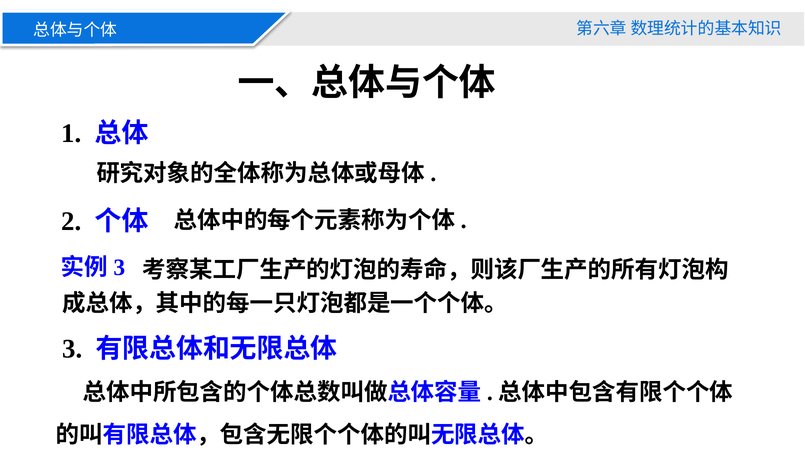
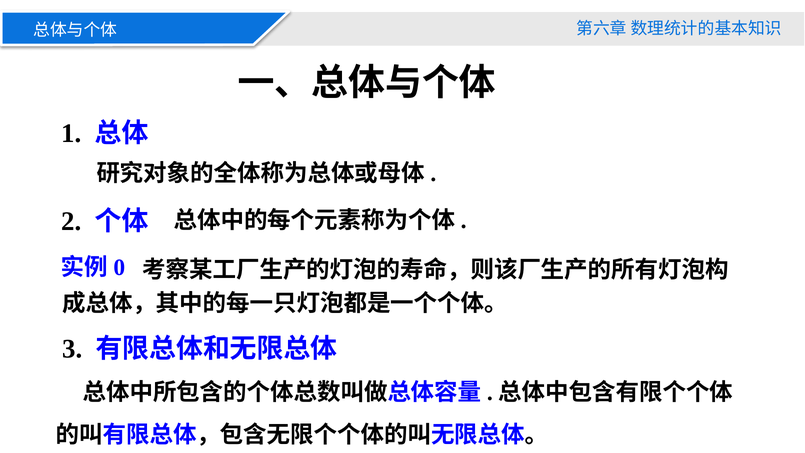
3: 3 -> 0 (119, 267)
